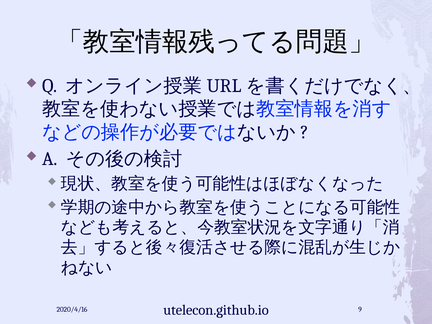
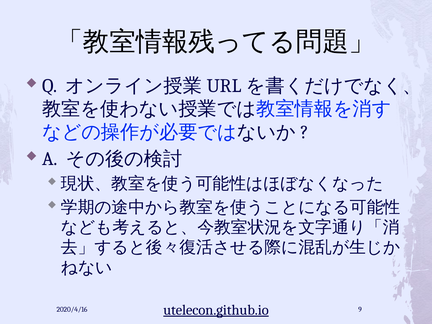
utelecon.github.io underline: none -> present (216, 310)
